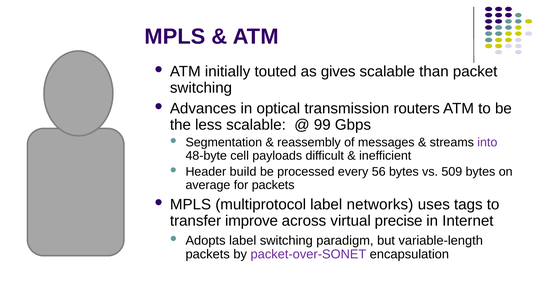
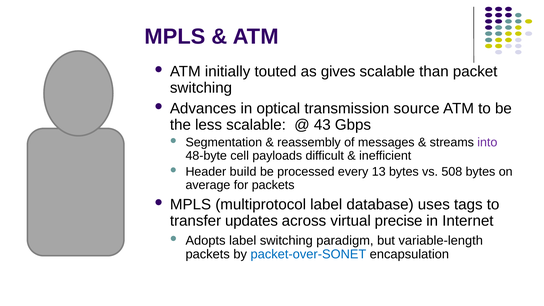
routers: routers -> source (417, 109)
99: 99 -> 43 (322, 125)
56: 56 -> 13 (379, 172)
509: 509 -> 508 (452, 172)
networks: networks -> database (380, 205)
improve: improve -> updates (251, 221)
packet-over-SONET colour: purple -> blue (308, 254)
